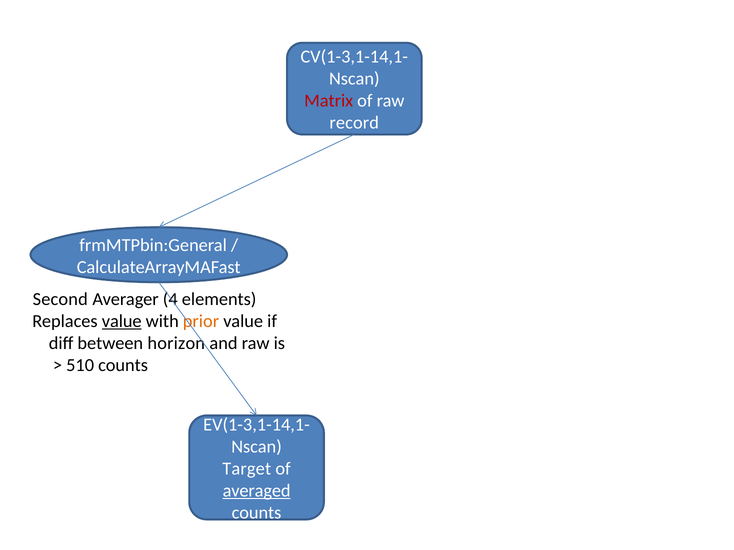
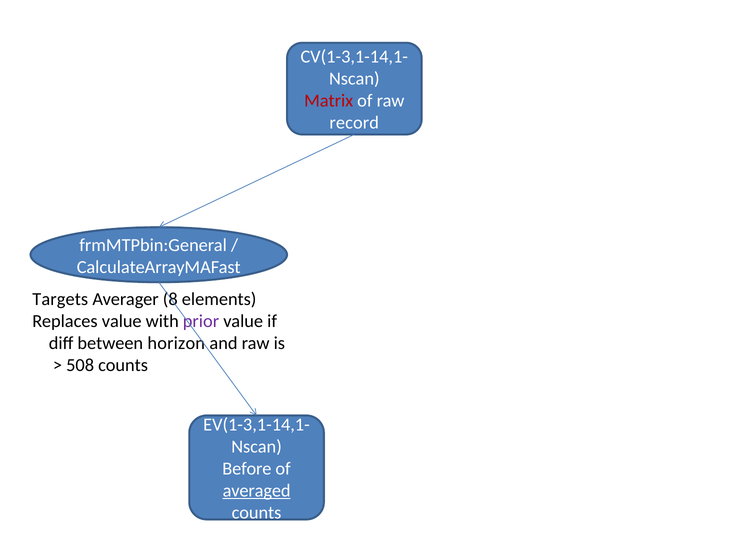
Second: Second -> Targets (60, 299)
4: 4 -> 8 (170, 299)
value underline: present -> none (122, 321)
prior colour: orange -> purple (201, 321)
510: 510 -> 508 (80, 365)
Target: Target -> Before (247, 469)
